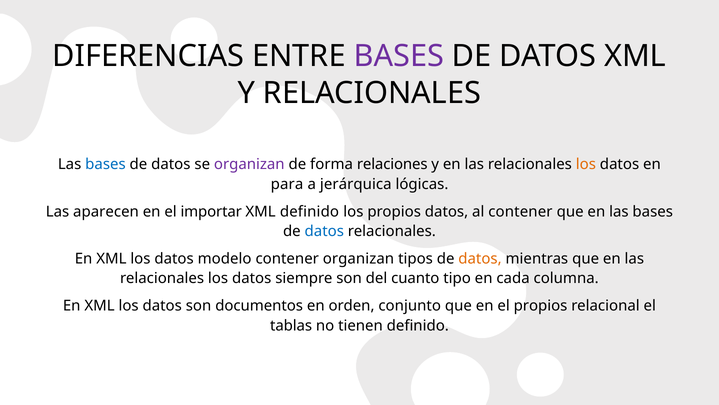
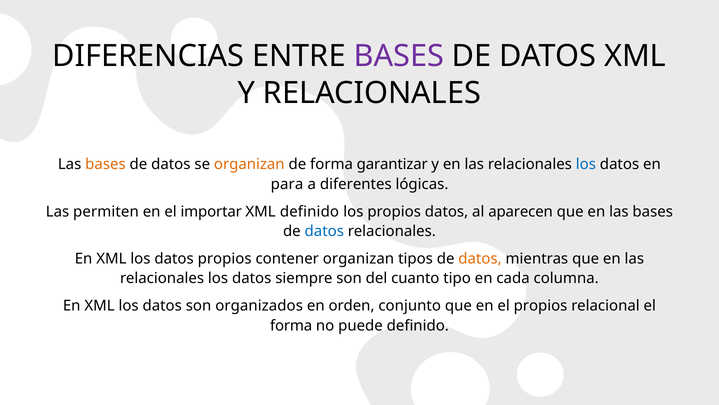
bases colour: blue -> orange (105, 164)
organizan colour: purple -> orange (249, 164)
relaciones: relaciones -> garantizar (392, 164)
los colour: orange -> blue (586, 164)
jerárquica: jerárquica -> diferentes (356, 184)
aparecen: aparecen -> permiten (106, 211)
al contener: contener -> aparecen (521, 211)
datos modelo: modelo -> propios (225, 258)
documentos: documentos -> organizados (259, 305)
tablas: tablas -> forma (291, 325)
tienen: tienen -> puede (360, 325)
